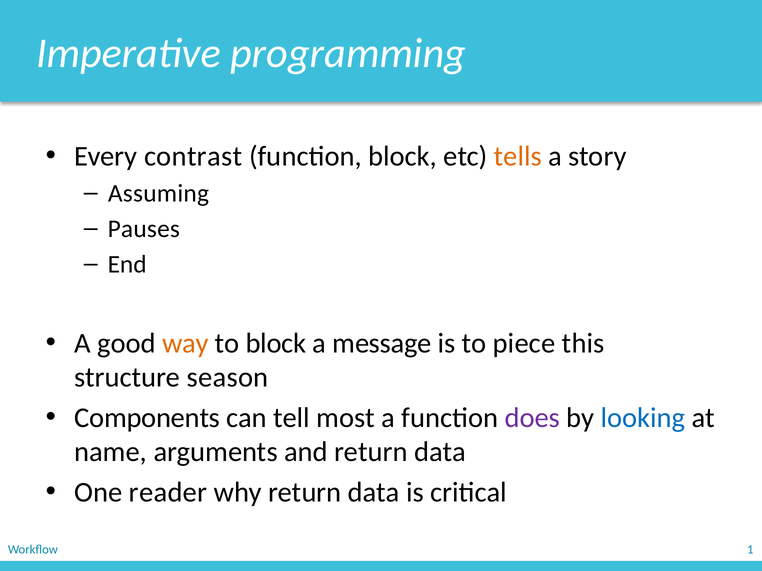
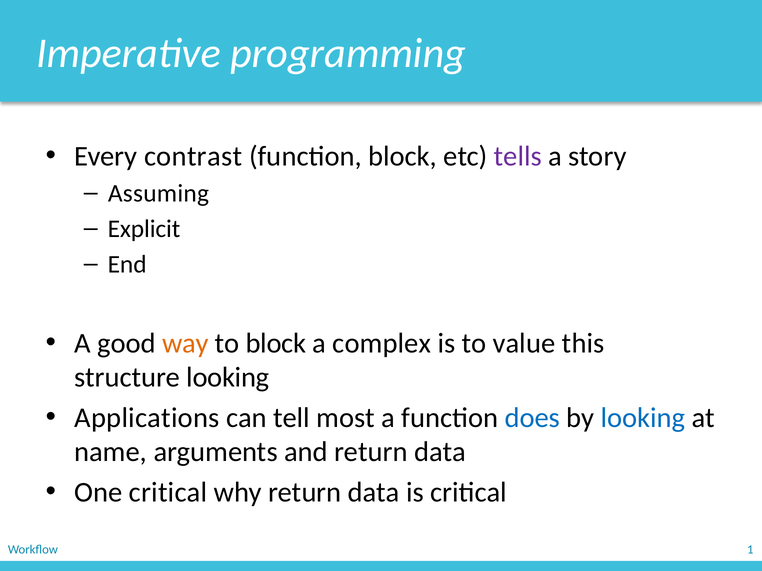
tells colour: orange -> purple (518, 156)
Pauses: Pauses -> Explicit (144, 229)
message: message -> complex (382, 343)
piece: piece -> value (524, 343)
structure season: season -> looking (228, 378)
Components: Components -> Applications (147, 418)
does colour: purple -> blue (532, 418)
One reader: reader -> critical (168, 493)
